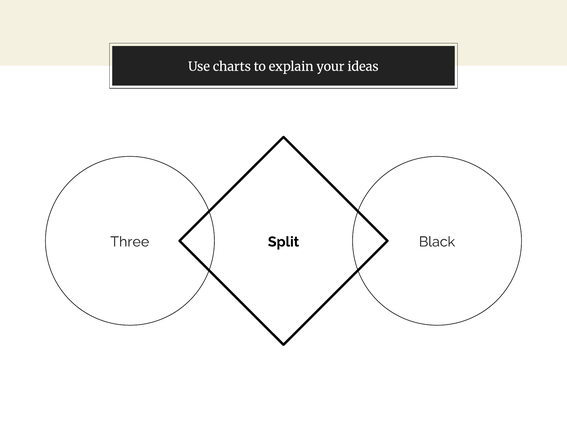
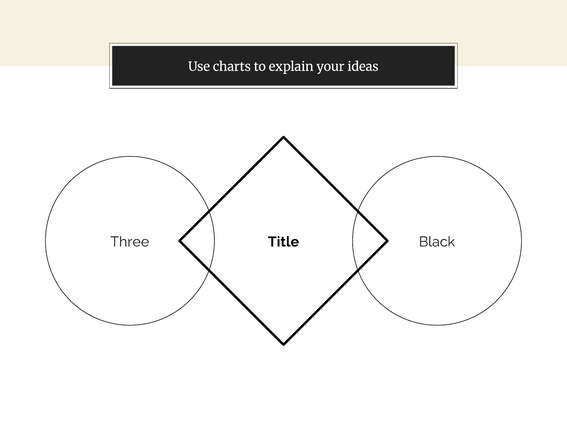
Split: Split -> Title (283, 242)
